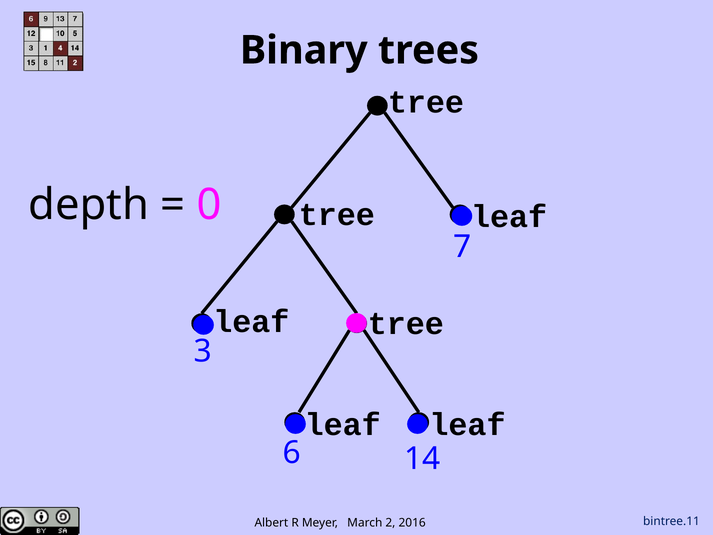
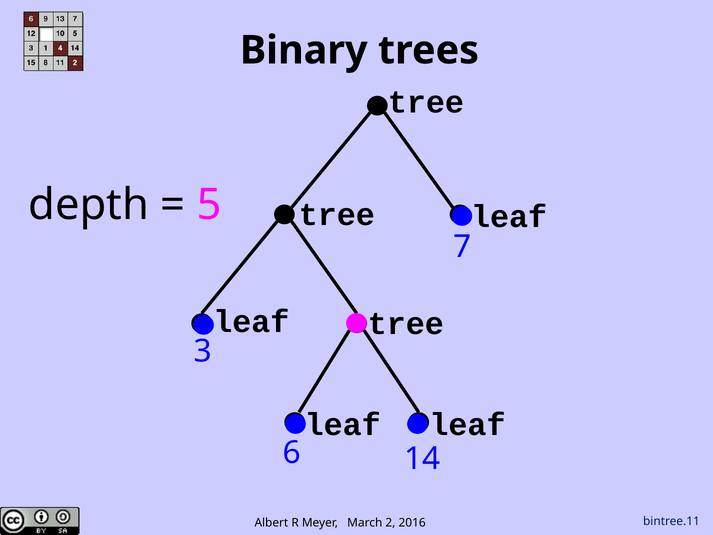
0: 0 -> 5 (209, 205)
